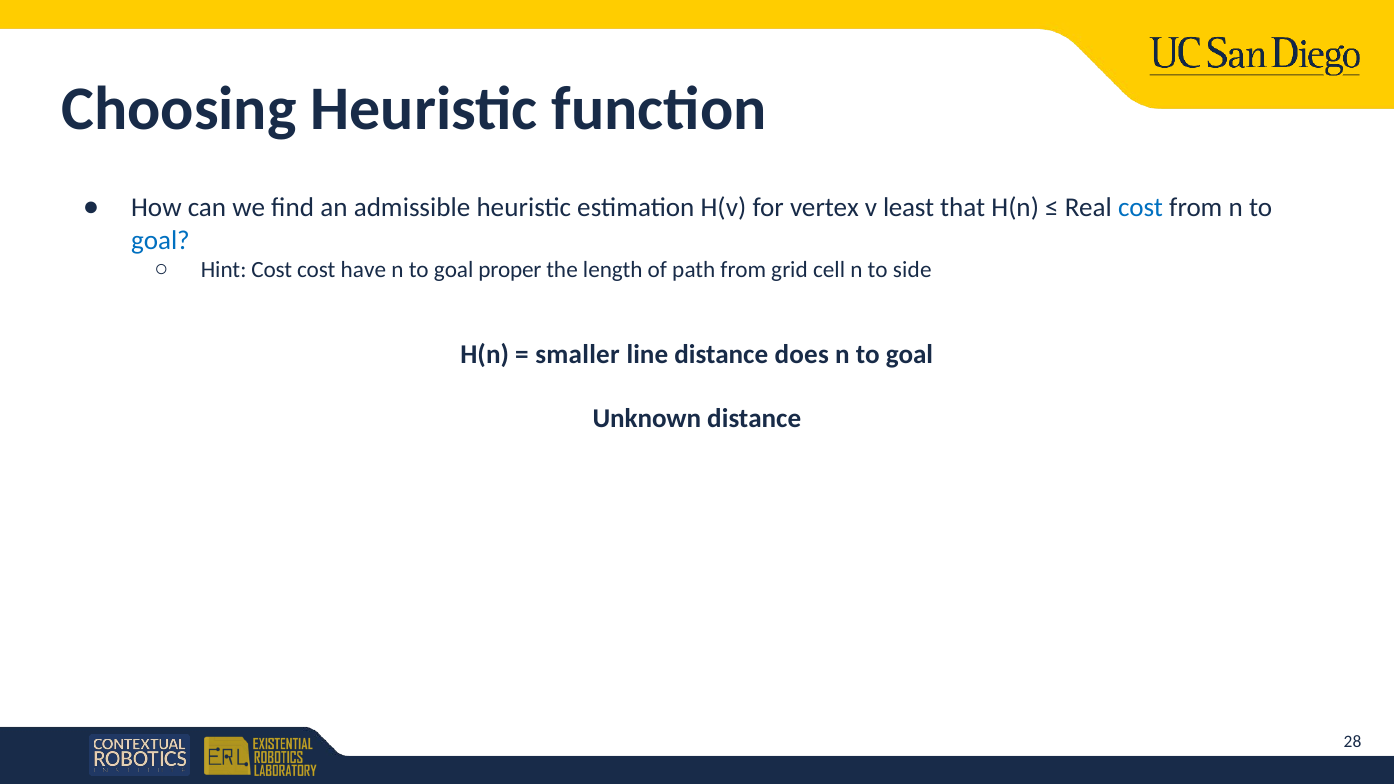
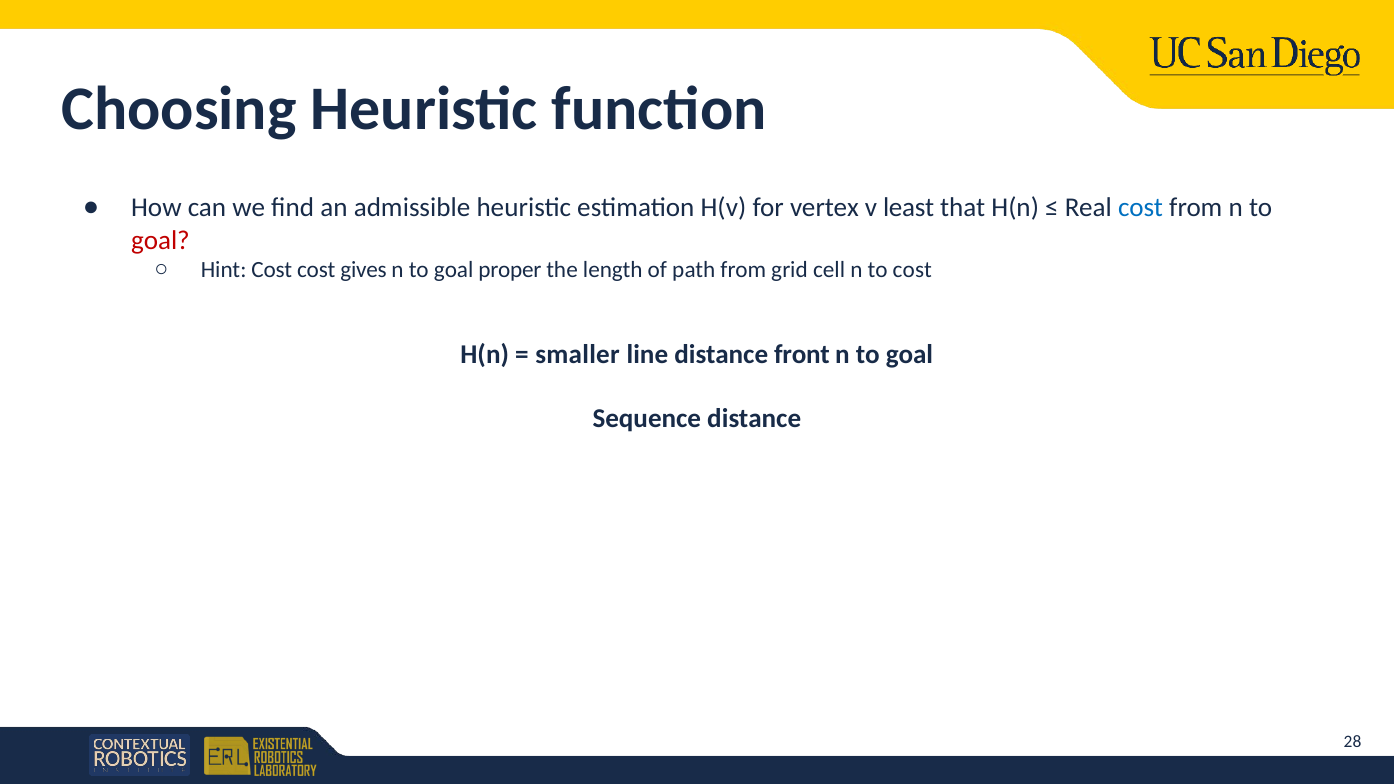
goal colour: blue -> red (160, 240)
have: have -> gives (364, 270)
to side: side -> cost (912, 270)
does: does -> front (802, 355)
Unknown: Unknown -> Sequence (647, 418)
